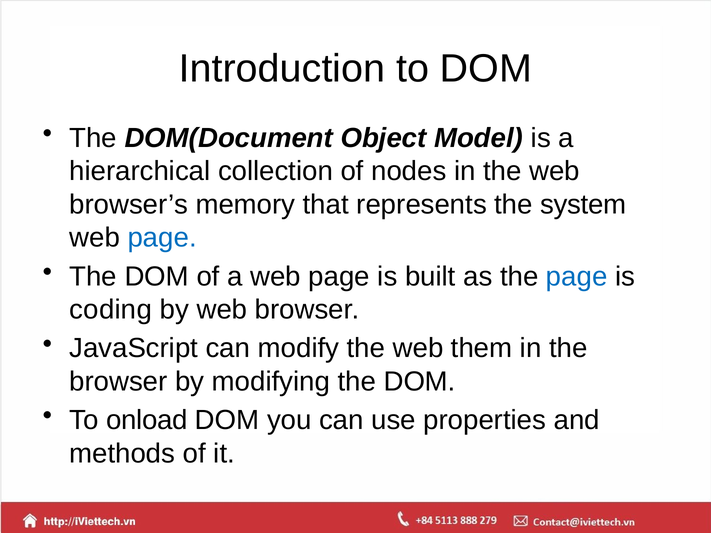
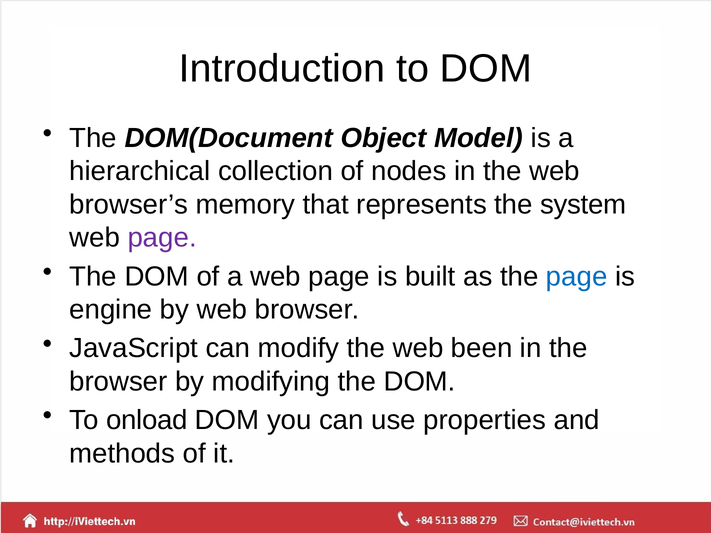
page colour: blue -> purple (162, 238)
coding: coding -> engine (111, 310)
them: them -> been (482, 349)
